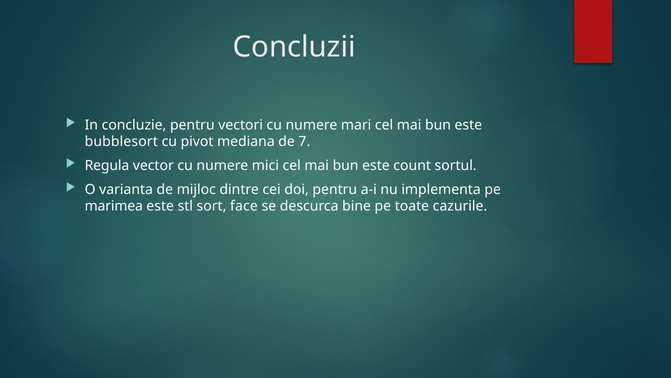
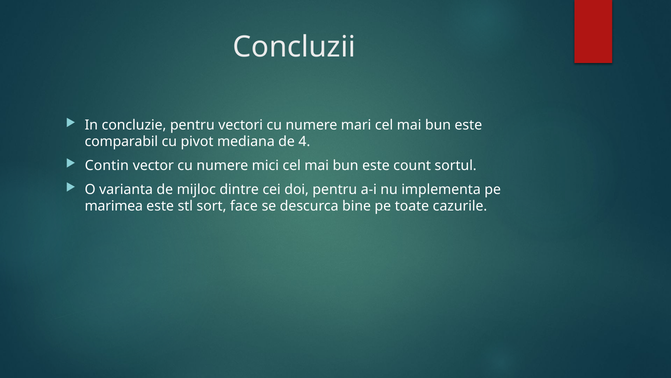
bubblesort: bubblesort -> comparabil (121, 142)
7: 7 -> 4 (304, 142)
Regula: Regula -> Contin (107, 165)
